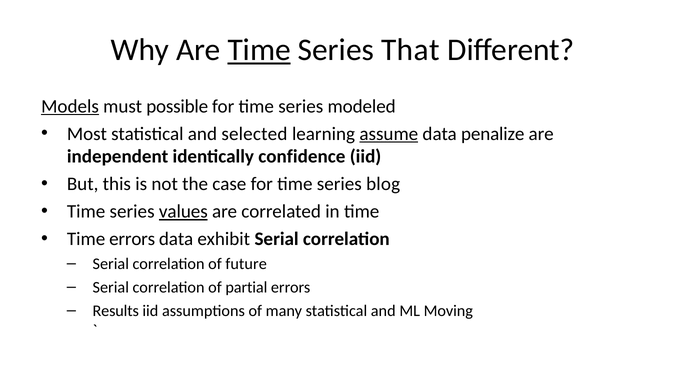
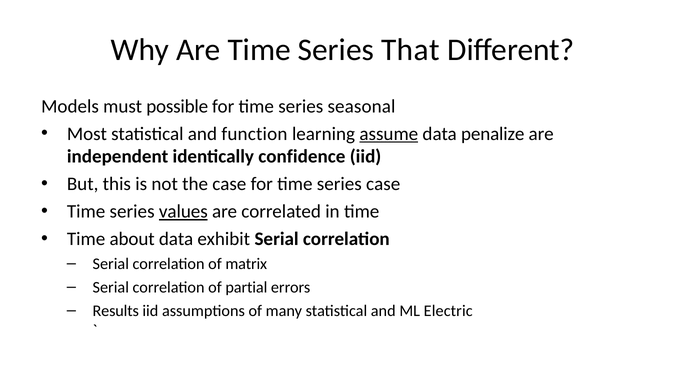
Time underline: present -> none (259, 50)
Models underline: present -> none (70, 106)
modeled: modeled -> seasonal (361, 106)
selected: selected -> function (254, 134)
series blog: blog -> case (383, 184)
Time errors: errors -> about (132, 239)
future: future -> matrix (246, 264)
Moving: Moving -> Electric (448, 311)
